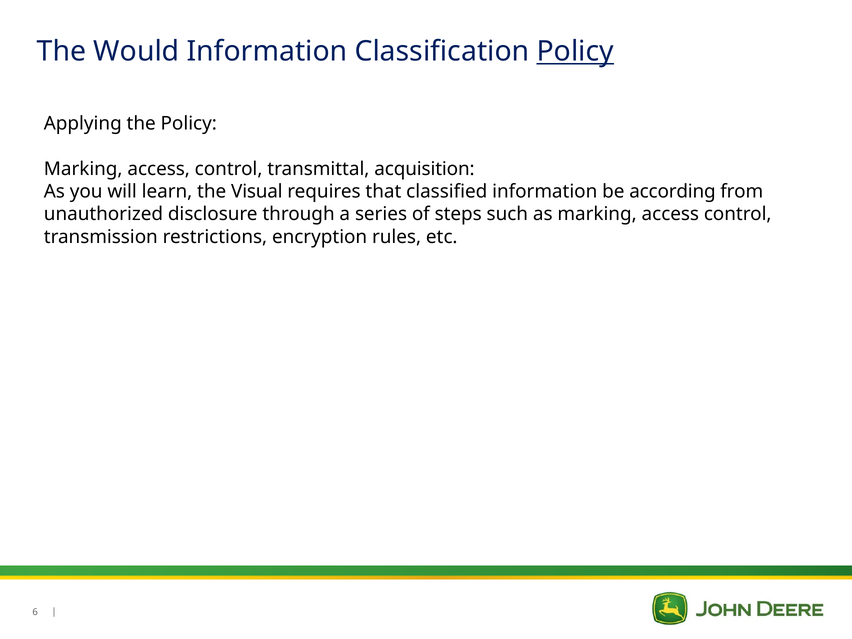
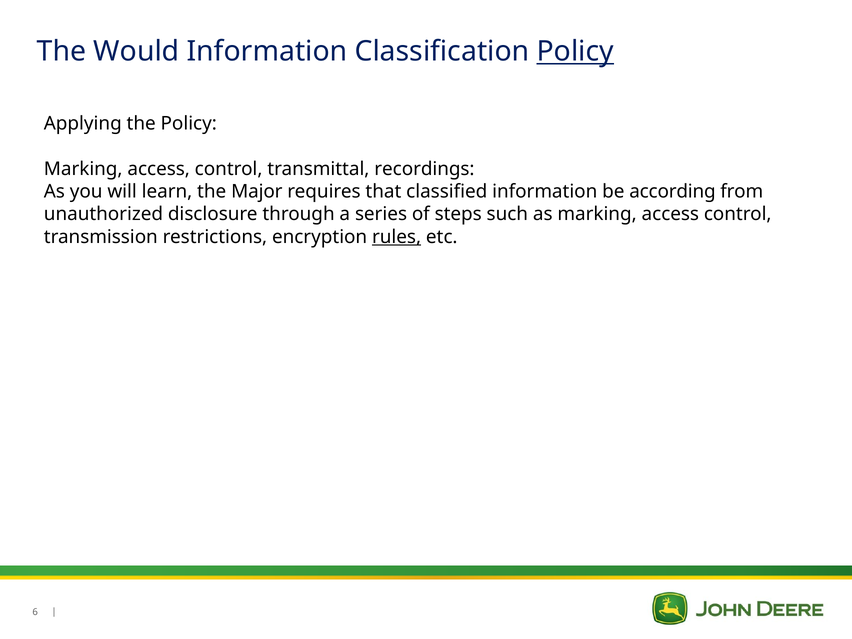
acquisition: acquisition -> recordings (424, 169)
Visual: Visual -> Major (257, 191)
rules underline: none -> present (397, 237)
